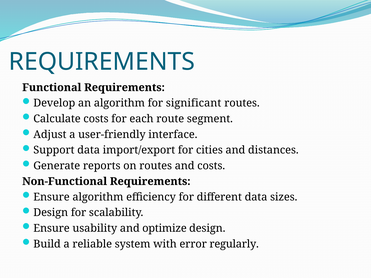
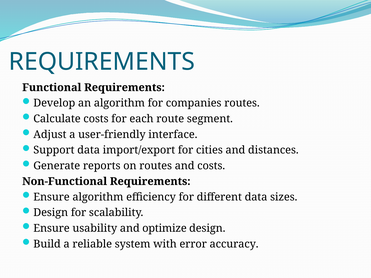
significant: significant -> companies (194, 103)
regularly: regularly -> accuracy (234, 244)
